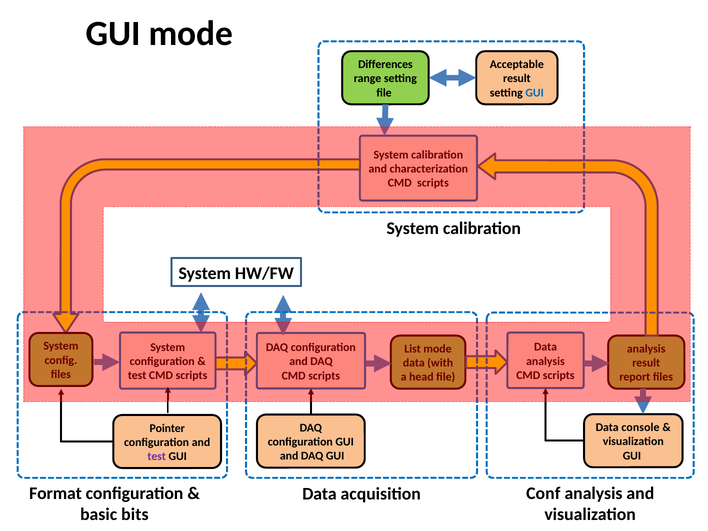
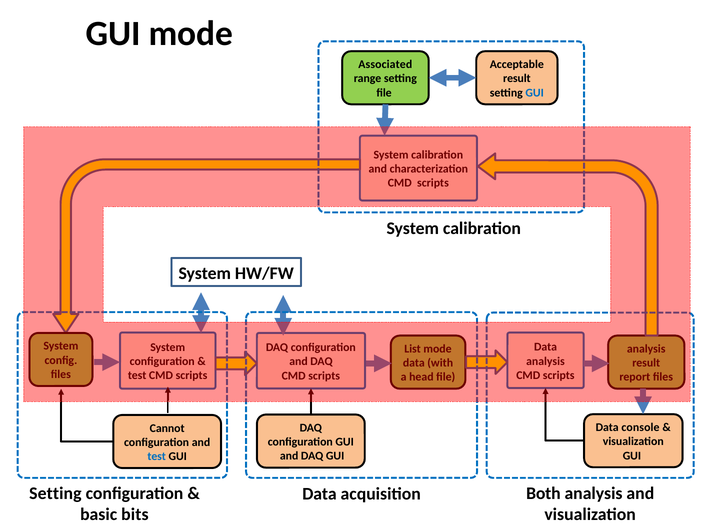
Differences: Differences -> Associated (385, 64)
Pointer: Pointer -> Cannot (167, 428)
test colour: purple -> blue (157, 456)
Format: Format -> Setting (55, 493)
Conf: Conf -> Both (543, 493)
